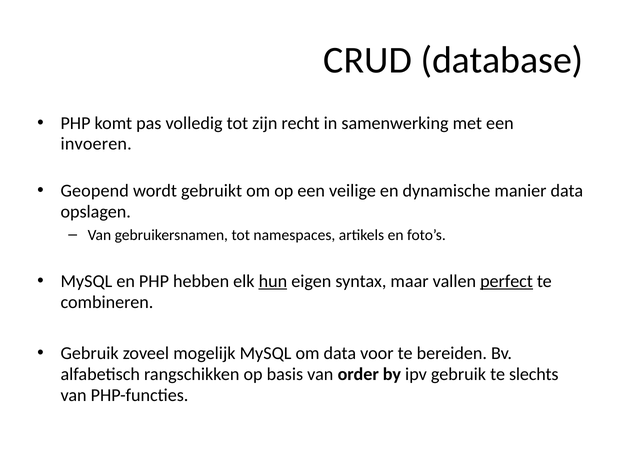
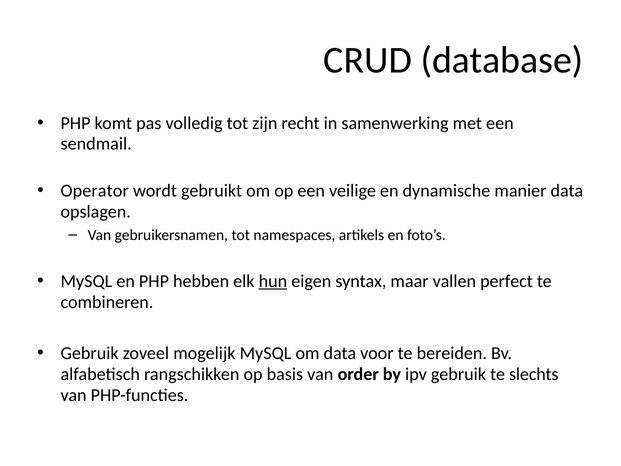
invoeren: invoeren -> sendmail (96, 144)
Geopend: Geopend -> Operator (95, 191)
perfect underline: present -> none (506, 281)
